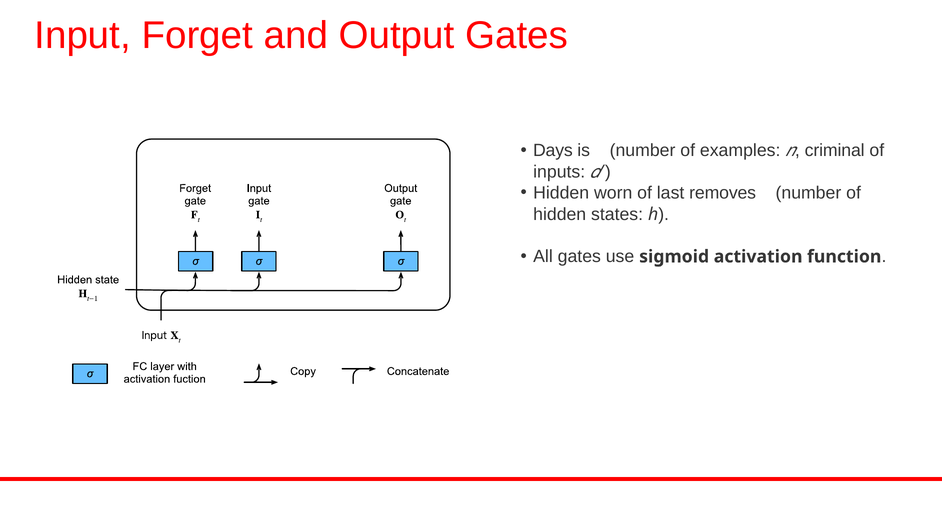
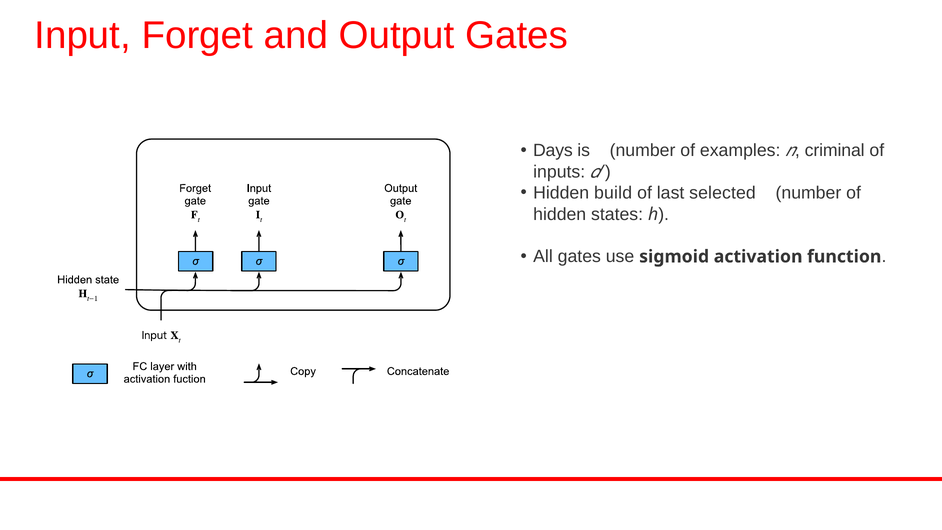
worn: worn -> build (613, 193)
removes: removes -> selected (723, 193)
